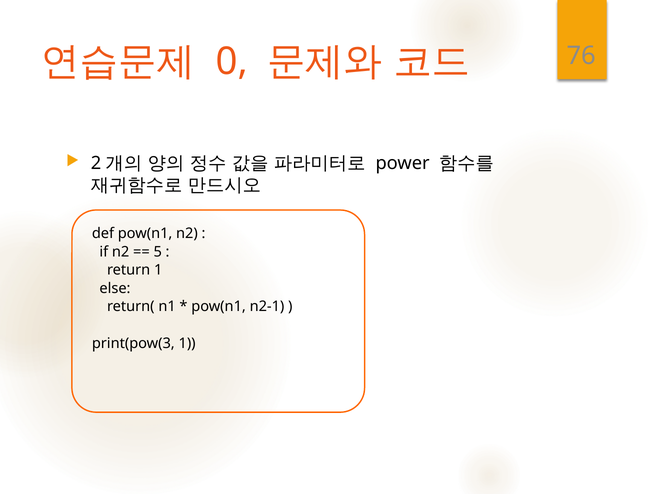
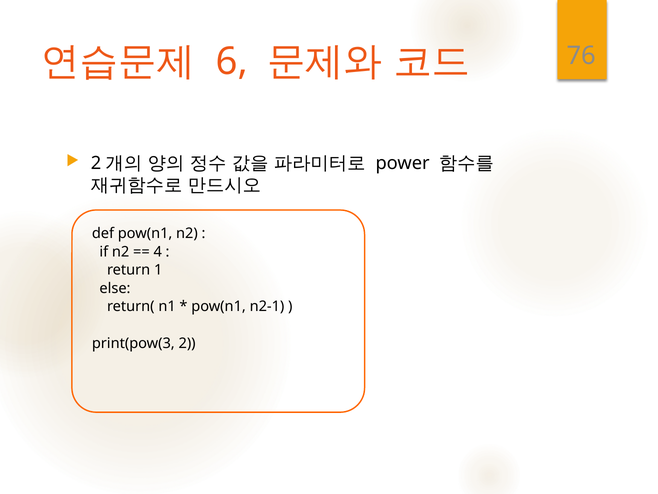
0: 0 -> 6 (232, 62)
5: 5 -> 4 (158, 251)
print(pow(3 1: 1 -> 2 (187, 343)
